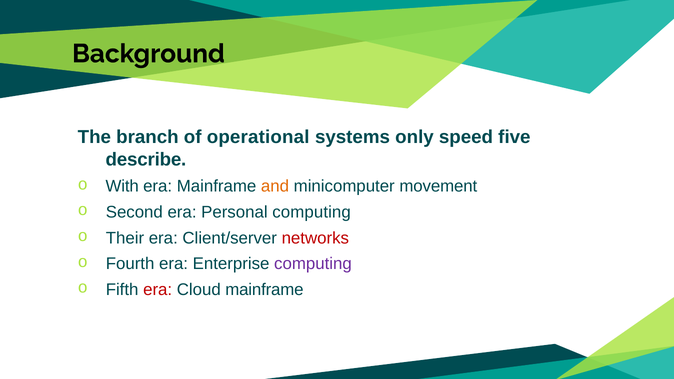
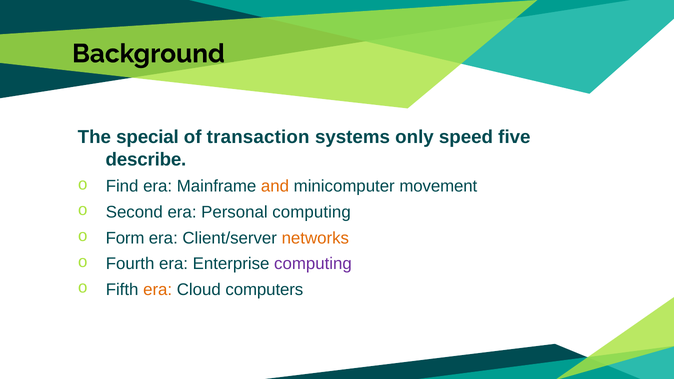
branch: branch -> special (148, 137)
operational: operational -> transaction (258, 137)
With: With -> Find (122, 186)
Their: Their -> Form (125, 238)
networks colour: red -> orange (315, 238)
era colour: red -> orange (158, 290)
Cloud mainframe: mainframe -> computers (264, 290)
